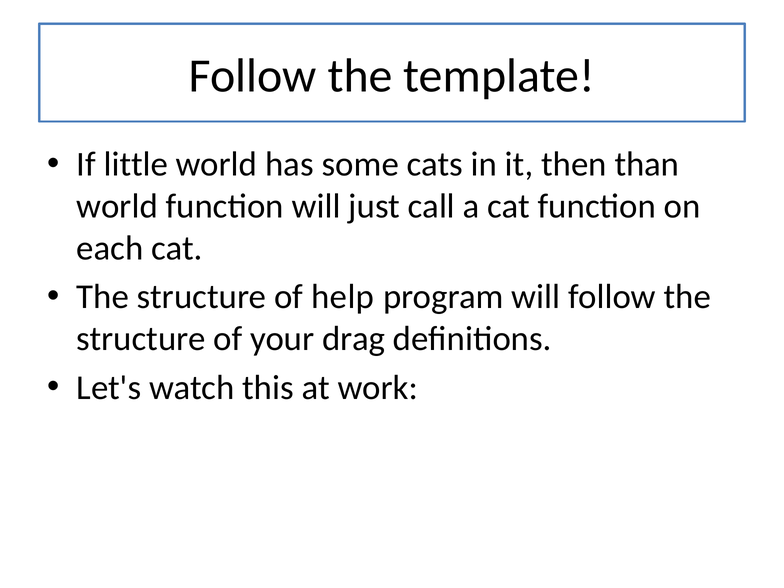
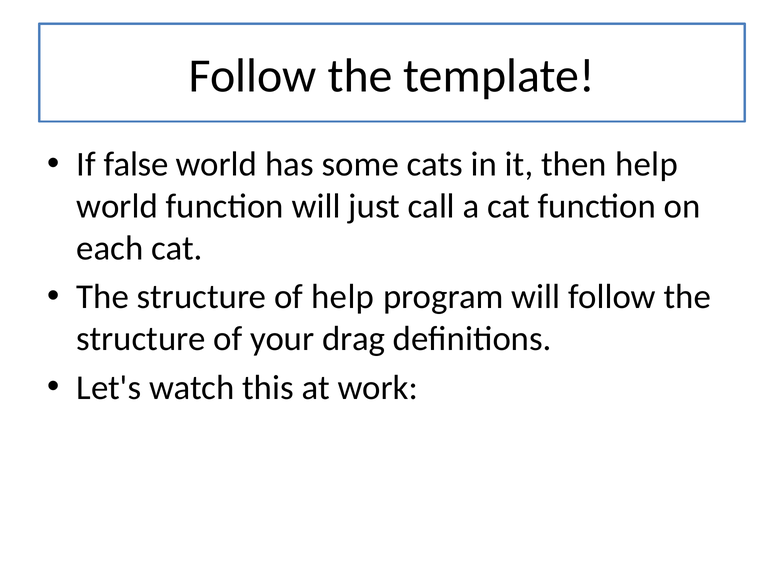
little: little -> false (136, 164)
then than: than -> help (647, 164)
